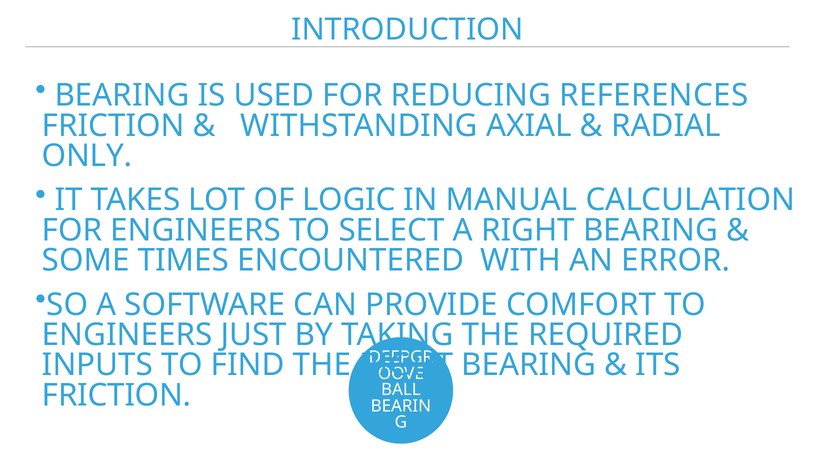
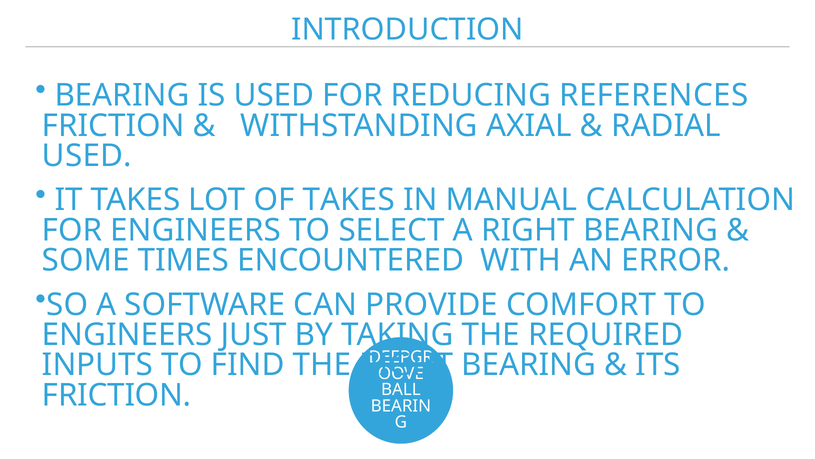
ONLY: ONLY -> USED (87, 156)
OF LOGIC: LOGIC -> TAKES (349, 200)
